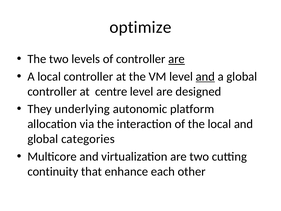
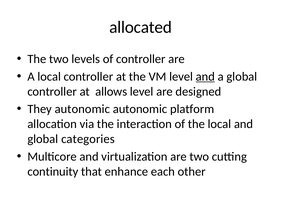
optimize: optimize -> allocated (141, 27)
are underline: present -> none (177, 59)
centre: centre -> allows (111, 91)
They underlying: underlying -> autonomic (82, 109)
